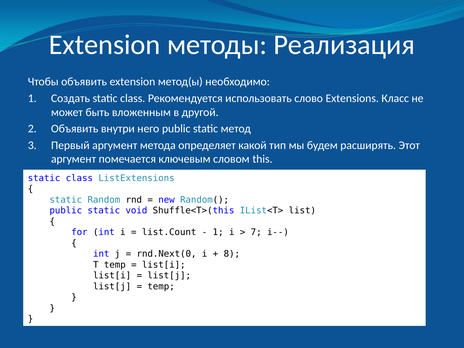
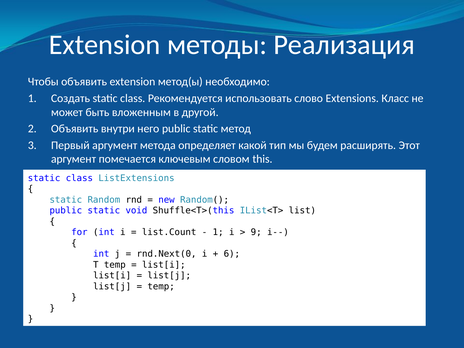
7: 7 -> 9 (256, 232)
8: 8 -> 6 (232, 254)
